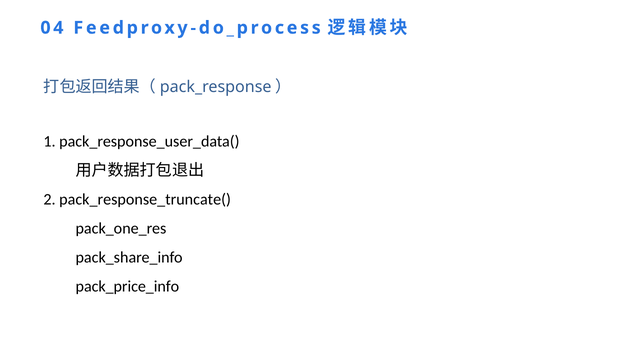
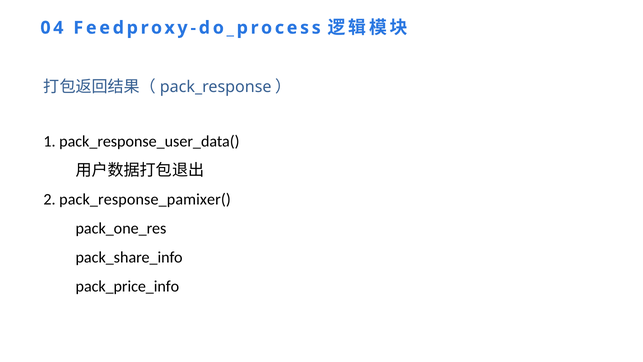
pack_response_truncate(: pack_response_truncate( -> pack_response_pamixer( (145, 199)
